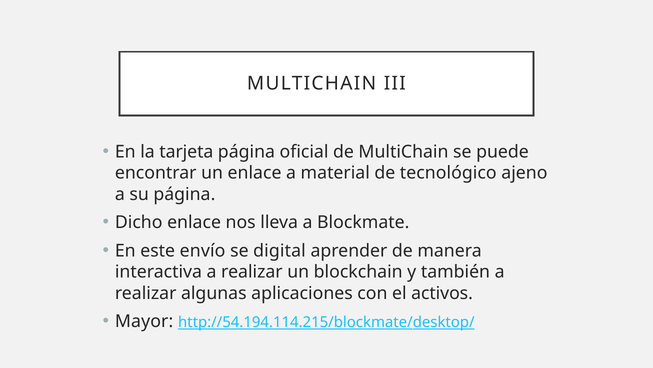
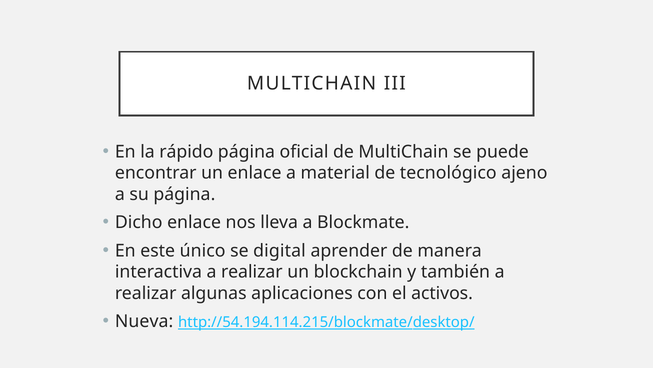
tarjeta: tarjeta -> rápido (186, 152)
envío: envío -> único (203, 250)
Mayor: Mayor -> Nueva (144, 321)
